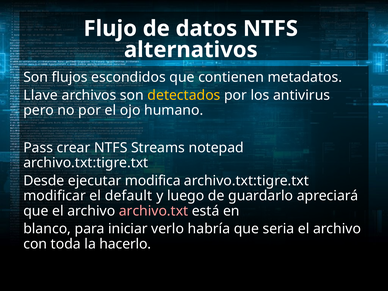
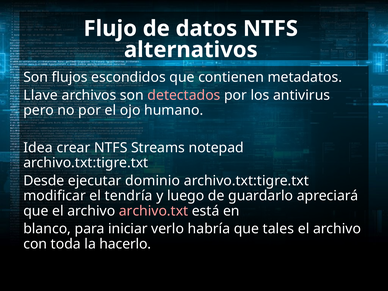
detectados colour: yellow -> pink (184, 95)
Pass: Pass -> Idea (38, 148)
modifica: modifica -> dominio (153, 181)
default: default -> tendría (129, 196)
seria: seria -> tales (278, 229)
